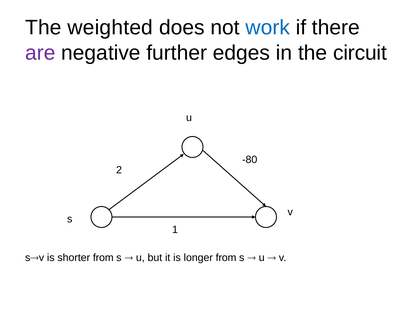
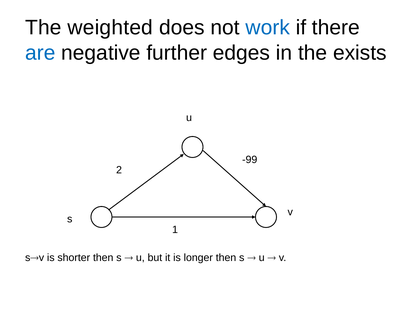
are colour: purple -> blue (40, 53)
circuit: circuit -> exists (360, 53)
-80: -80 -> -99 (250, 160)
shorter from: from -> then (103, 258)
longer from: from -> then (226, 258)
